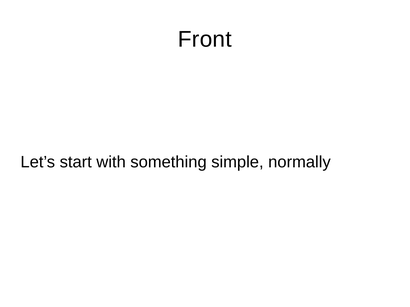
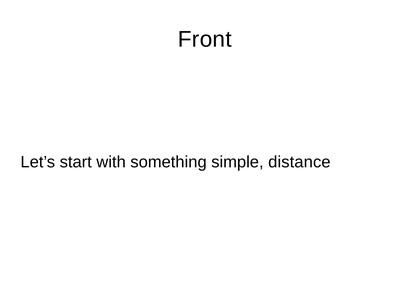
normally: normally -> distance (299, 162)
